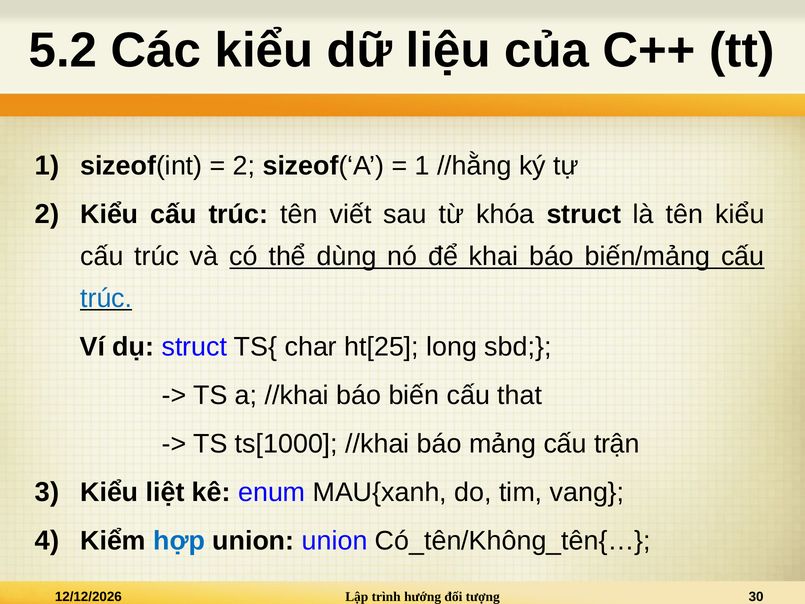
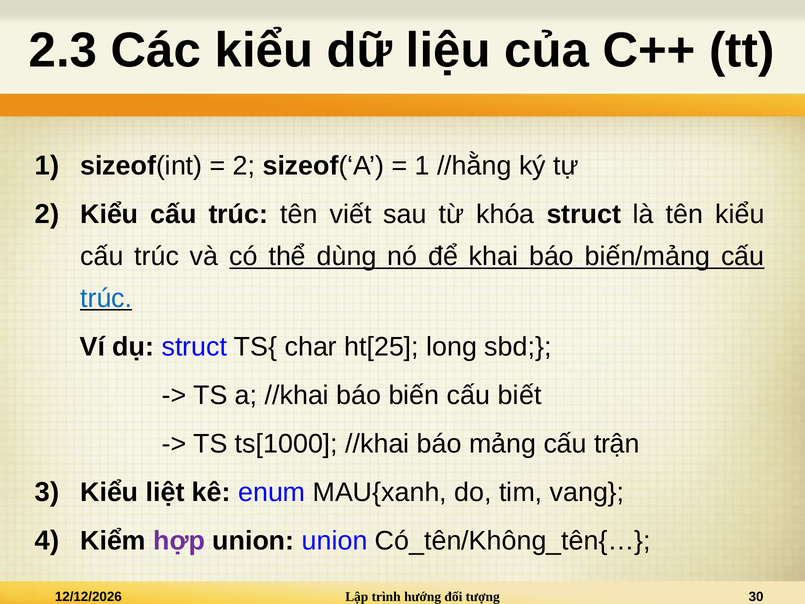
5.2: 5.2 -> 2.3 (63, 50)
that: that -> biết (520, 395)
hợp colour: blue -> purple (179, 541)
